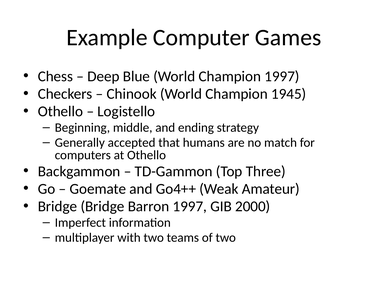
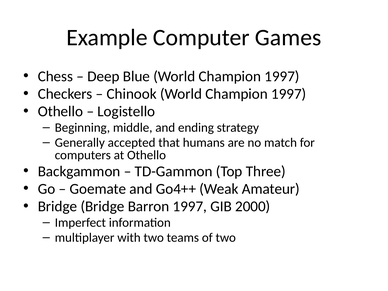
Chinook World Champion 1945: 1945 -> 1997 (289, 94)
